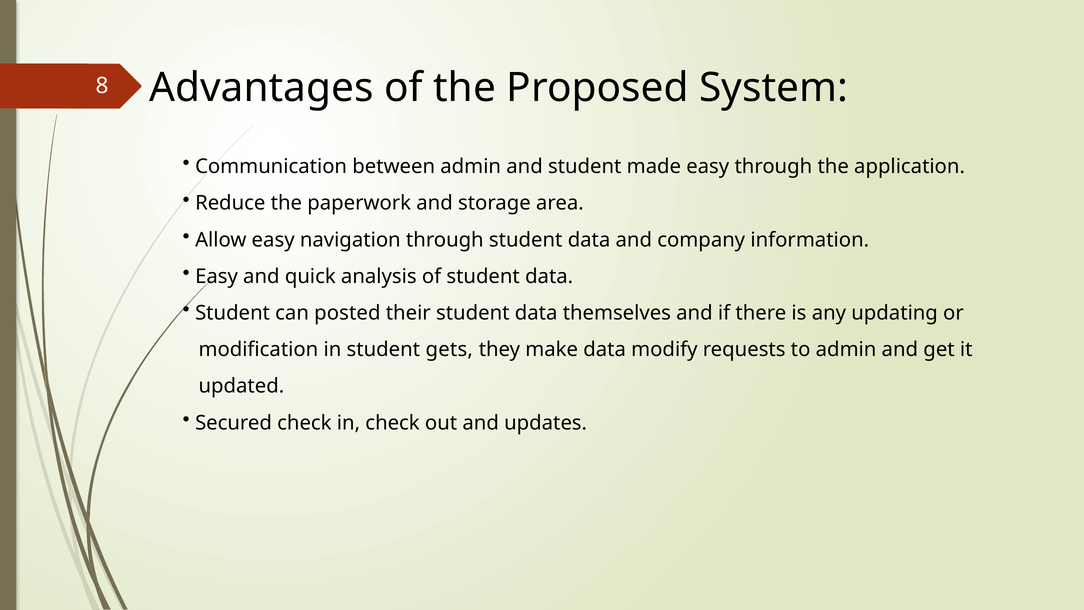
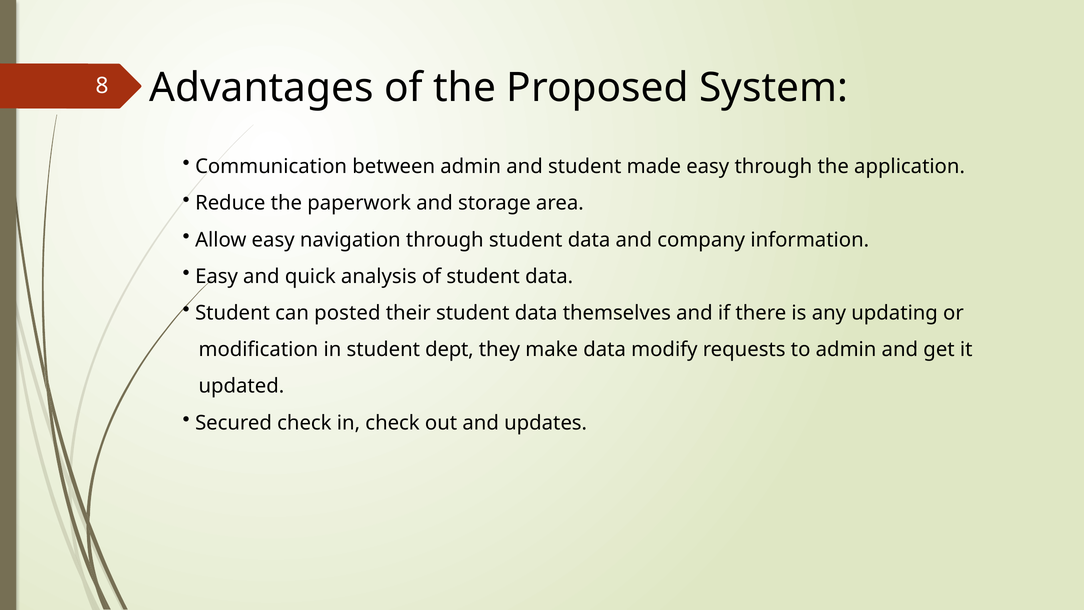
gets: gets -> dept (449, 349)
